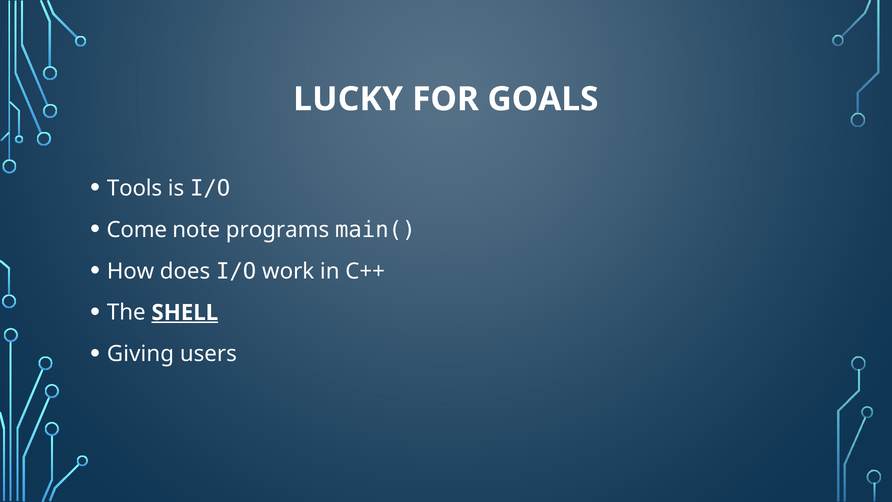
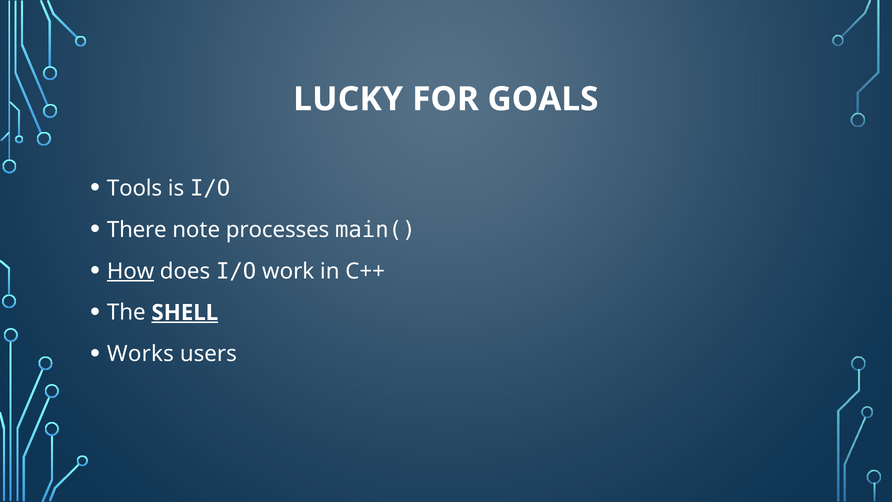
Come: Come -> There (137, 230)
programs: programs -> processes (278, 230)
How underline: none -> present (131, 271)
Giving: Giving -> Works (140, 354)
